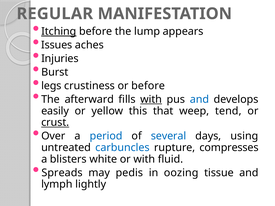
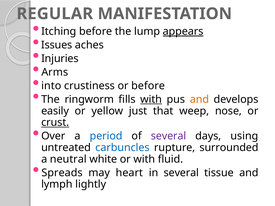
Itching underline: present -> none (59, 31)
appears underline: none -> present (183, 31)
Burst: Burst -> Arms (55, 72)
legs: legs -> into (51, 86)
afterward: afterward -> ringworm (89, 99)
and colour: blue -> orange (199, 99)
this: this -> just (138, 111)
tend: tend -> nose (228, 111)
several colour: blue -> purple (169, 136)
compresses: compresses -> surrounded (229, 148)
blisters: blisters -> neutral (68, 159)
pedis: pedis -> heart (129, 173)
in oozing: oozing -> several (181, 173)
